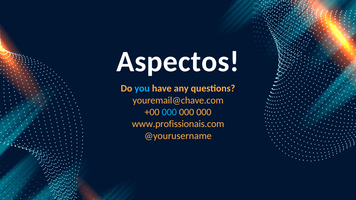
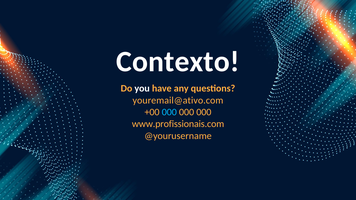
Aspectos: Aspectos -> Contexto (178, 62)
you colour: light blue -> white (142, 89)
youremail@chave.com: youremail@chave.com -> youremail@ativo.com (178, 100)
